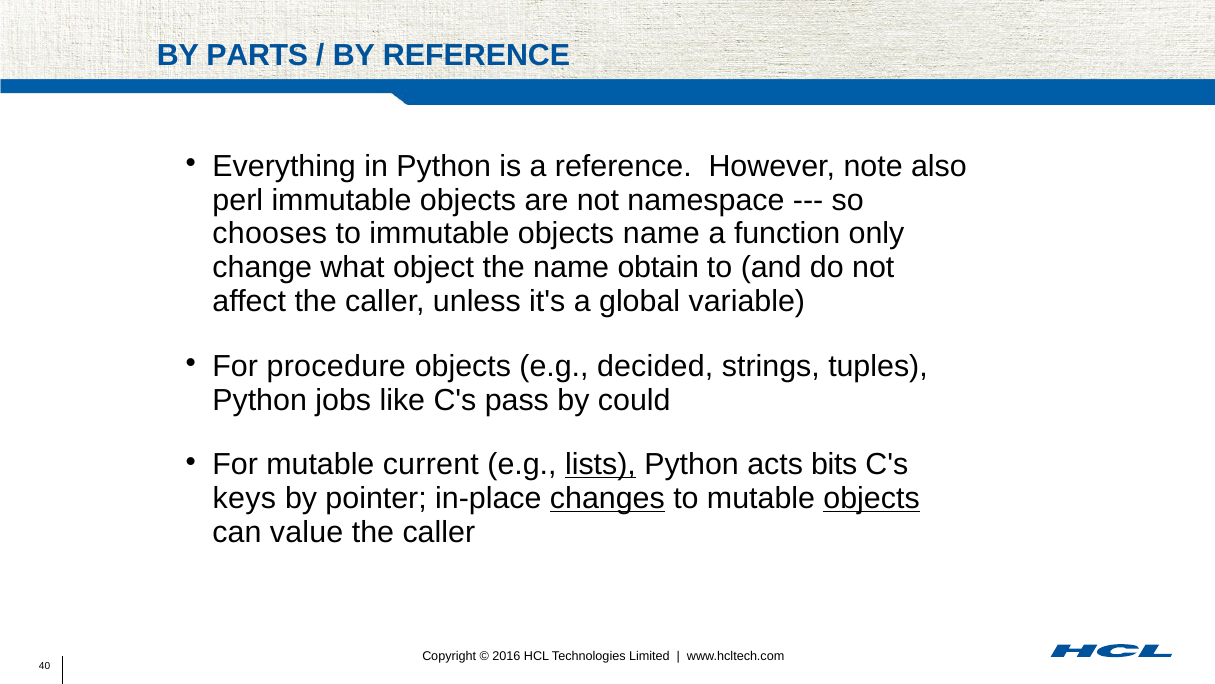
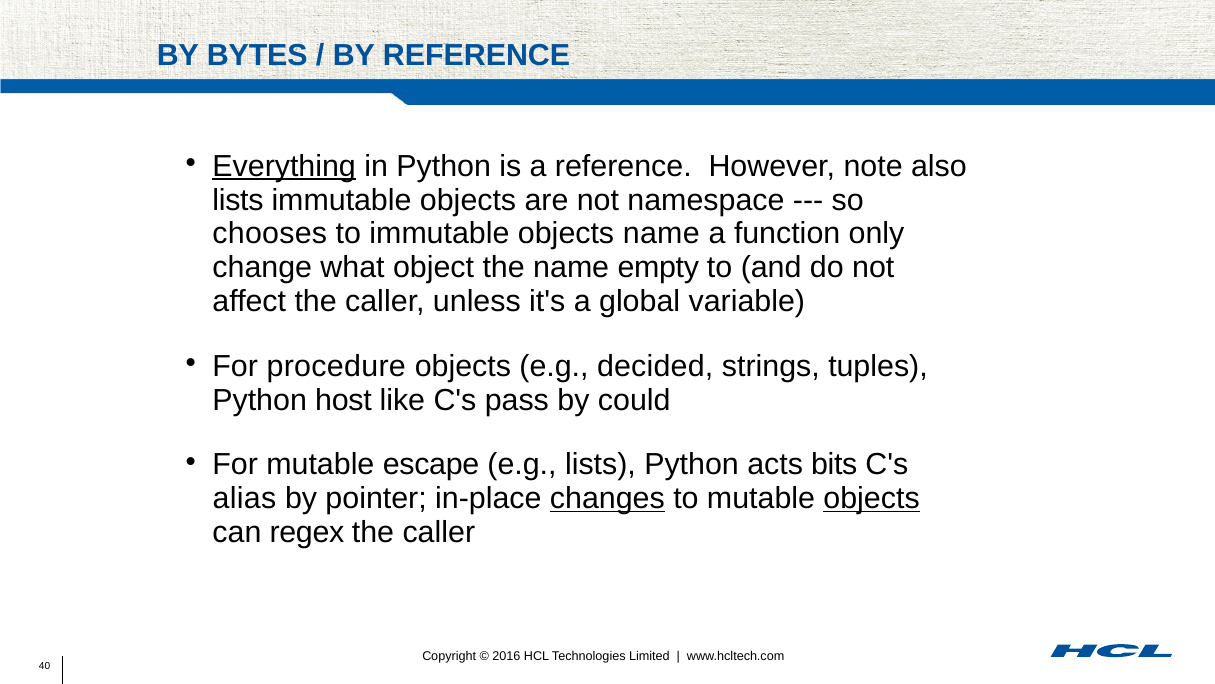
PARTS: PARTS -> BYTES (257, 55)
Everything underline: none -> present (284, 166)
perl: perl -> lists (238, 200)
obtain: obtain -> empty (658, 268)
jobs: jobs -> host (343, 400)
current: current -> escape (431, 464)
lists underline: present -> none (600, 464)
keys: keys -> alias (244, 498)
value: value -> regex (307, 532)
